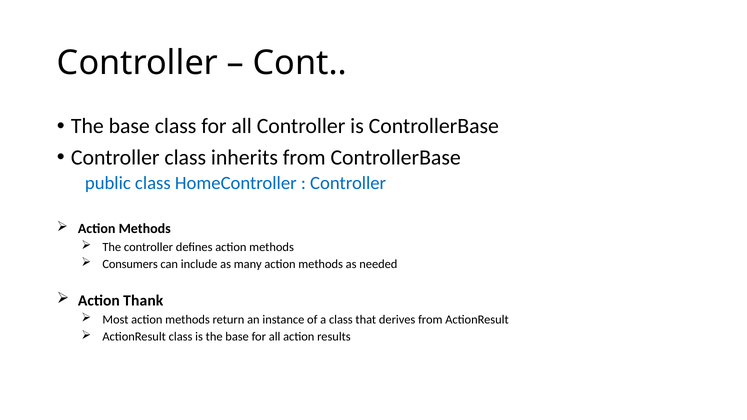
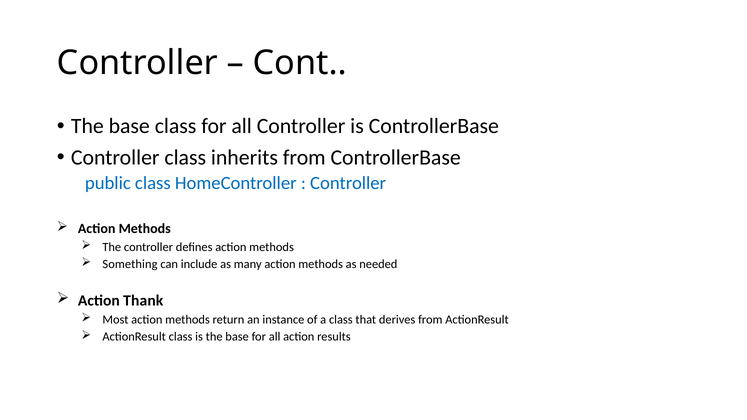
Consumers: Consumers -> Something (130, 264)
